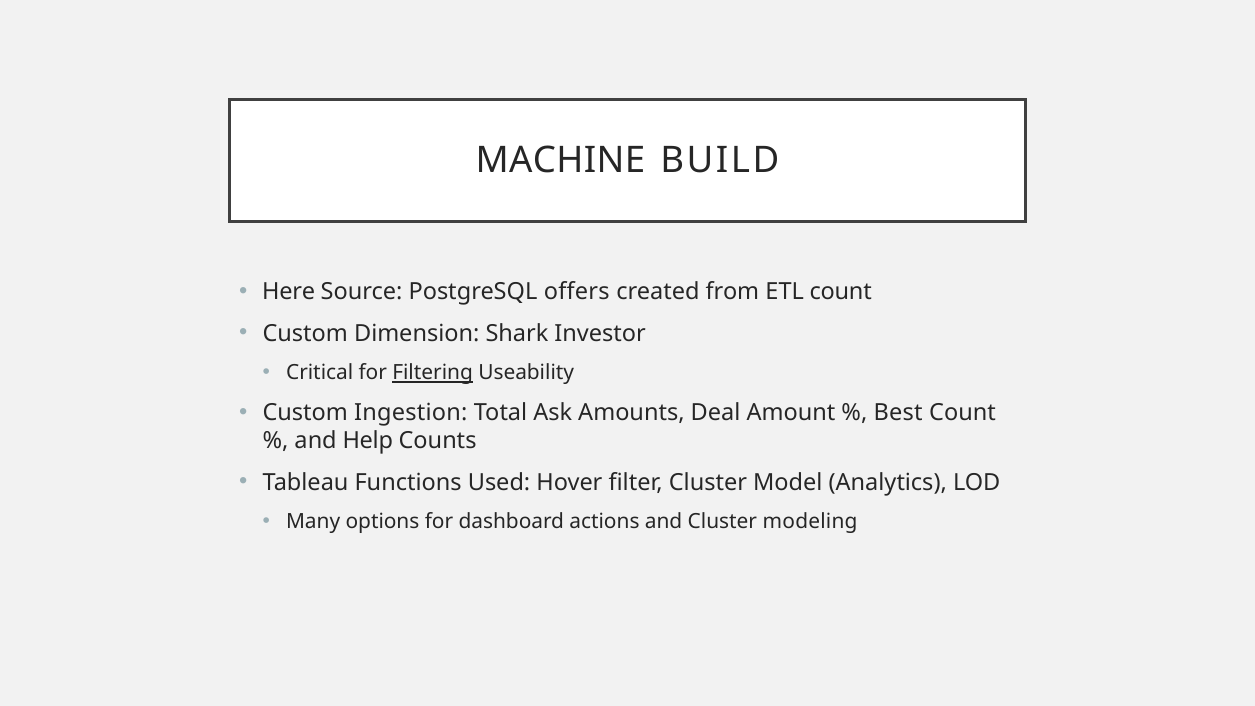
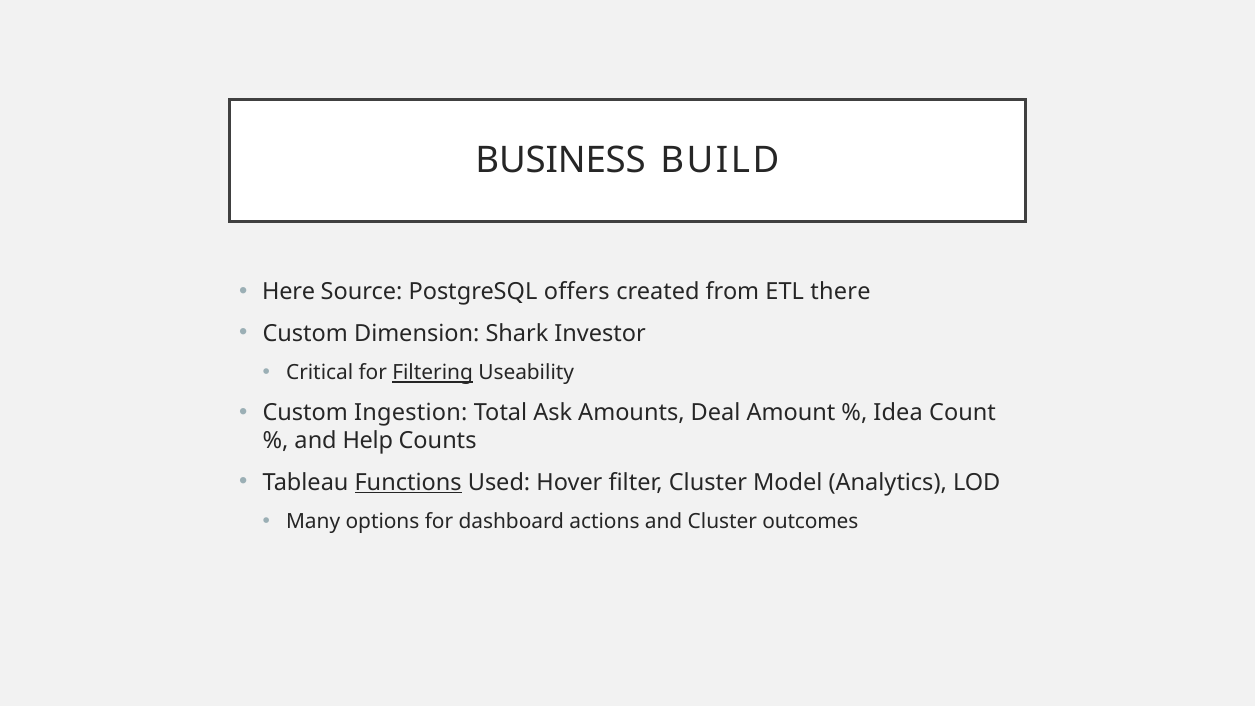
MACHINE: MACHINE -> BUSINESS (561, 160)
ETL count: count -> there (840, 292)
Best: Best -> Idea (898, 413)
Functions underline: none -> present (408, 482)
modeling: modeling -> outcomes (810, 522)
